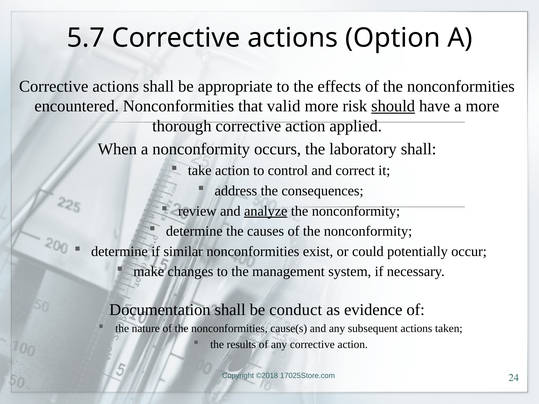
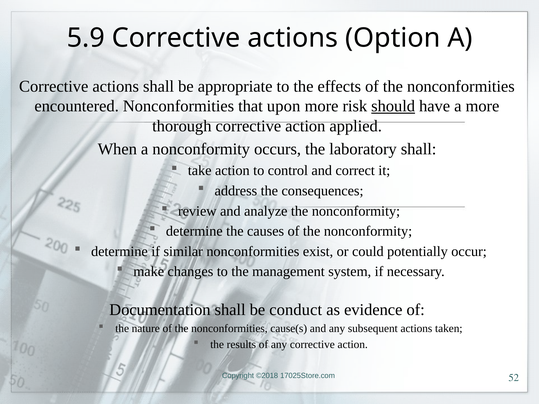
5.7: 5.7 -> 5.9 (86, 38)
valid: valid -> upon (284, 106)
analyze underline: present -> none (266, 211)
24: 24 -> 52 (514, 378)
